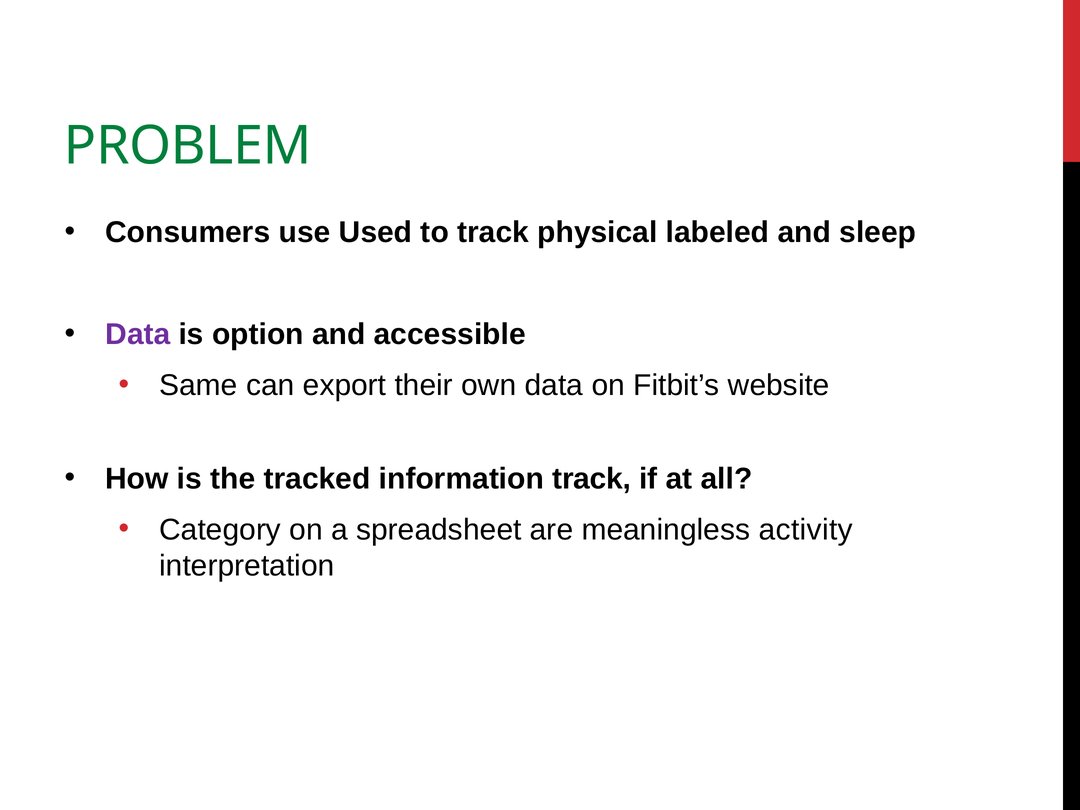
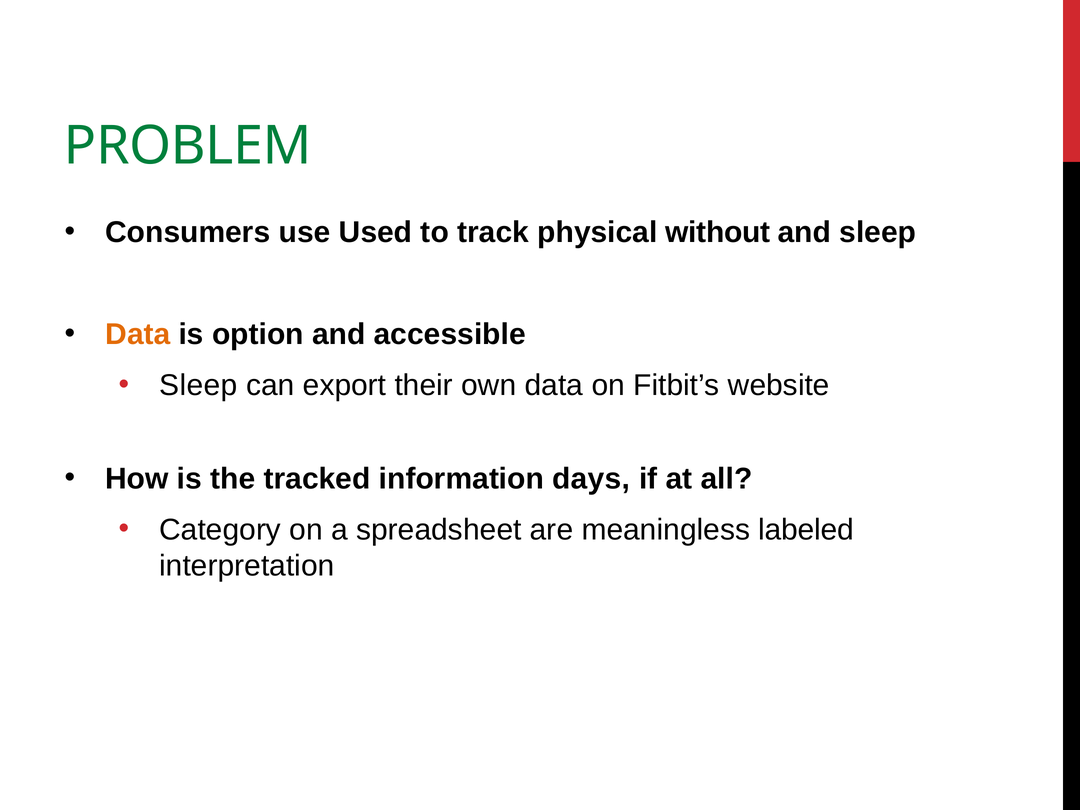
labeled: labeled -> without (718, 232)
Data colour: purple -> orange (138, 335)
Same: Same -> Sleep (198, 386)
information track: track -> days (591, 479)
activity: activity -> labeled (806, 530)
